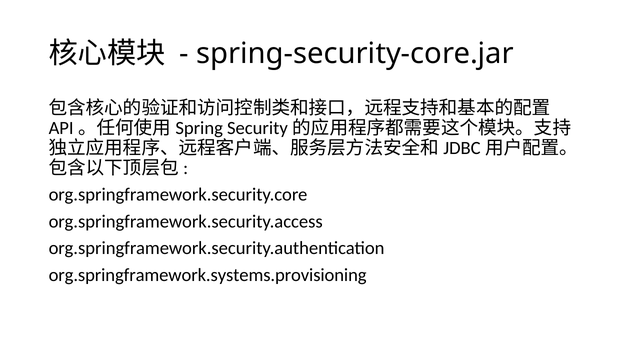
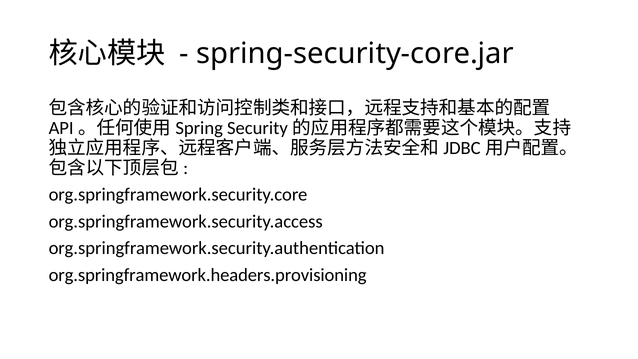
org.springframework.systems.provisioning: org.springframework.systems.provisioning -> org.springframework.headers.provisioning (208, 275)
